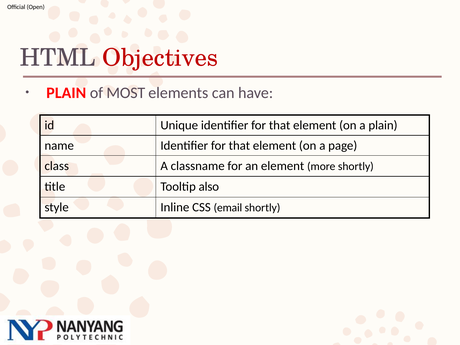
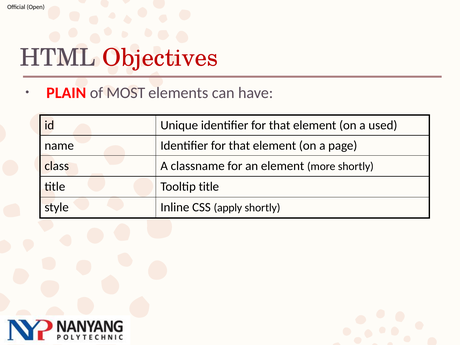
a plain: plain -> used (383, 125)
Tooltip also: also -> title (209, 187)
email: email -> apply (228, 208)
